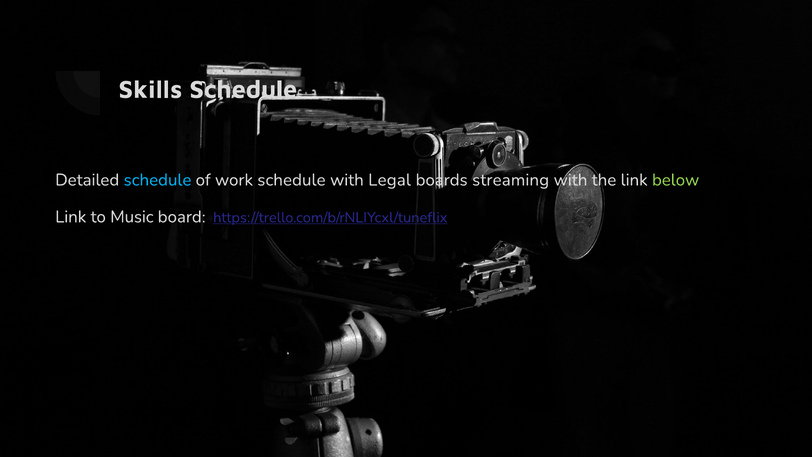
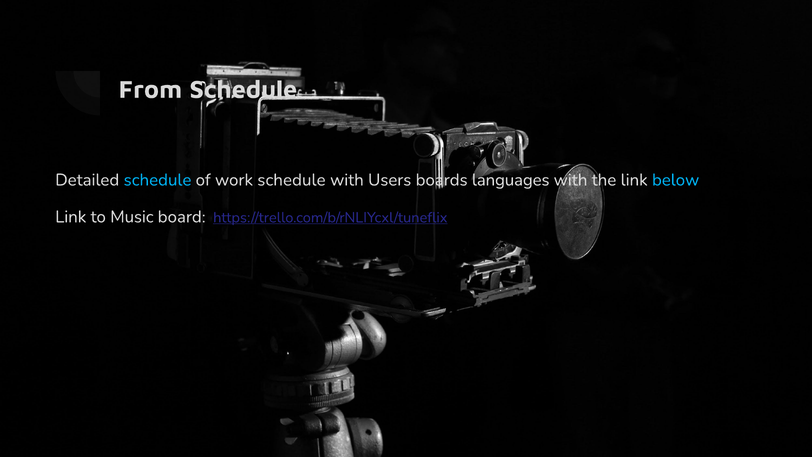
Skills: Skills -> From (150, 90)
Legal: Legal -> Users (390, 180)
streaming: streaming -> languages (511, 180)
below colour: light green -> light blue (676, 180)
